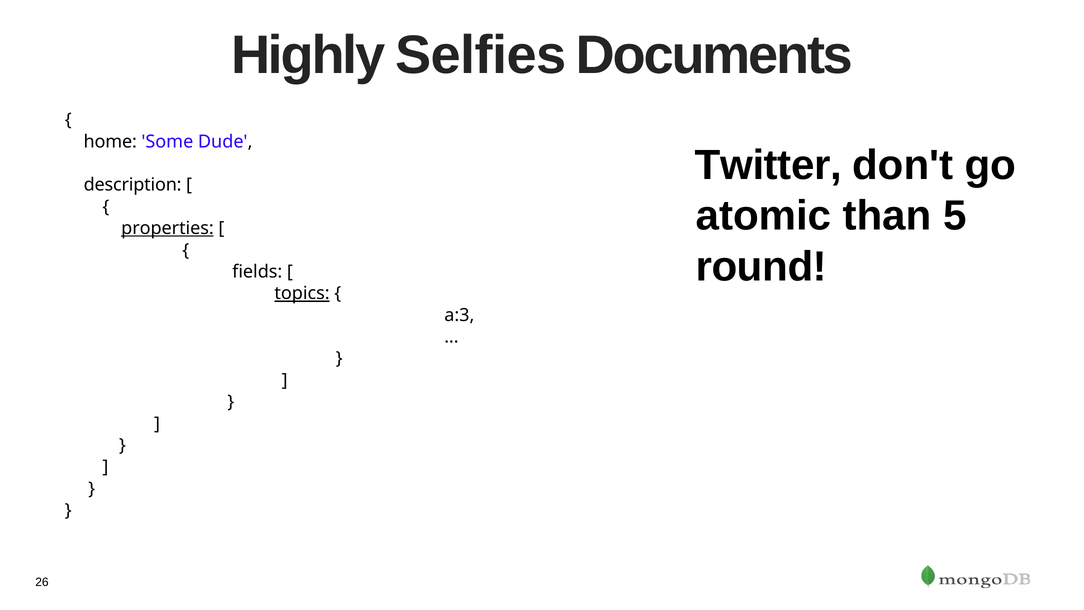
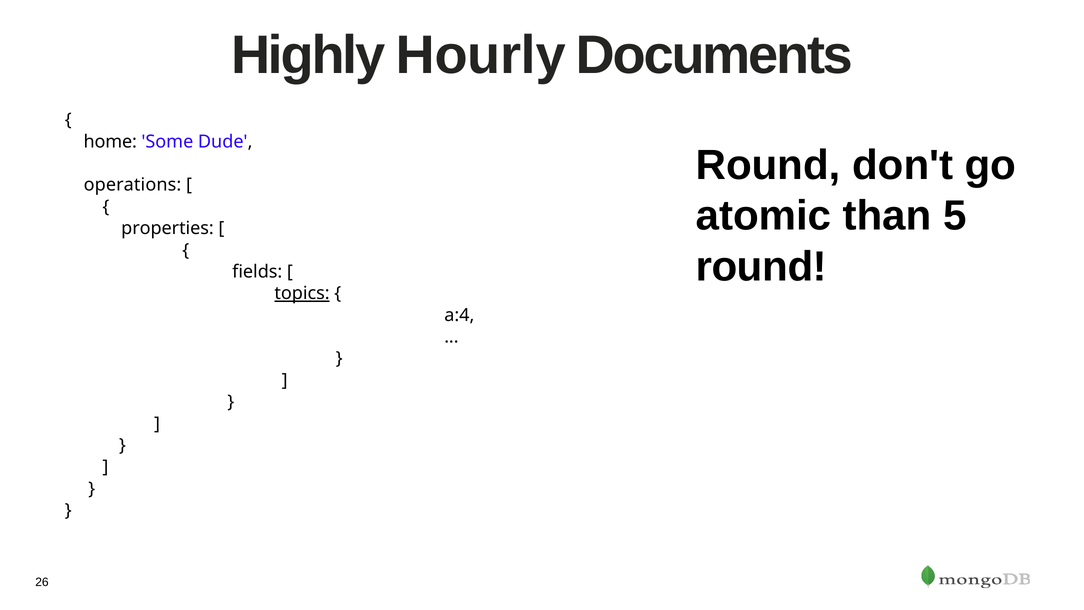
Selfies: Selfies -> Hourly (481, 55)
Twitter: Twitter -> Round (768, 165)
description: description -> operations (132, 185)
properties underline: present -> none (168, 228)
a:3: a:3 -> a:4 (459, 315)
